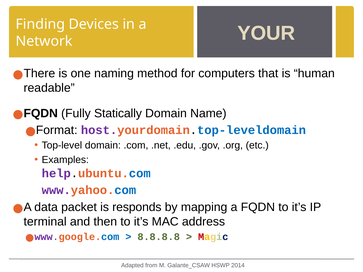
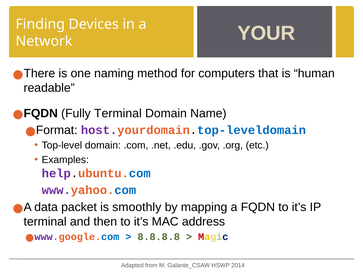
Fully Statically: Statically -> Terminal (118, 113)
responds: responds -> smoothly (137, 207)
